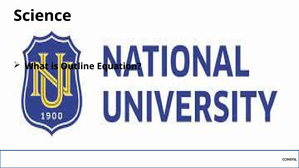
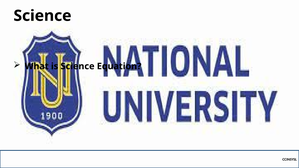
is Outline: Outline -> Science (78, 66)
